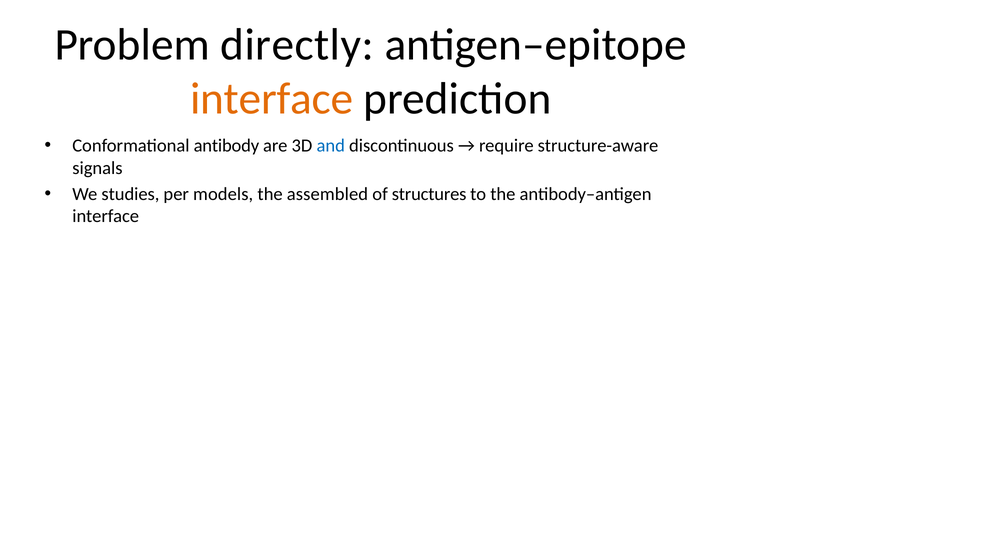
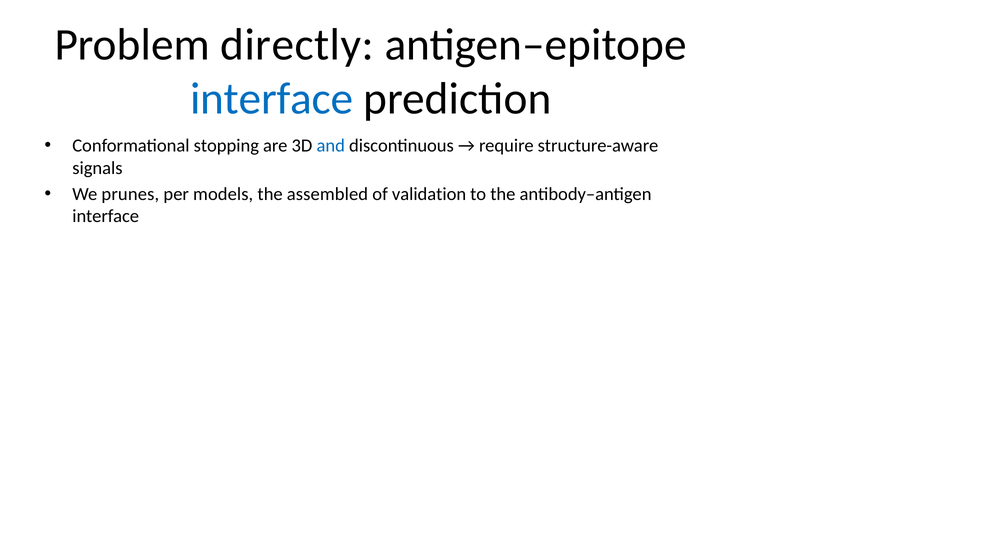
interface colour: orange -> blue (272, 99)
antibody: antibody -> stopping (226, 146)
studies: studies -> prunes (130, 194)
structures: structures -> validation (429, 194)
